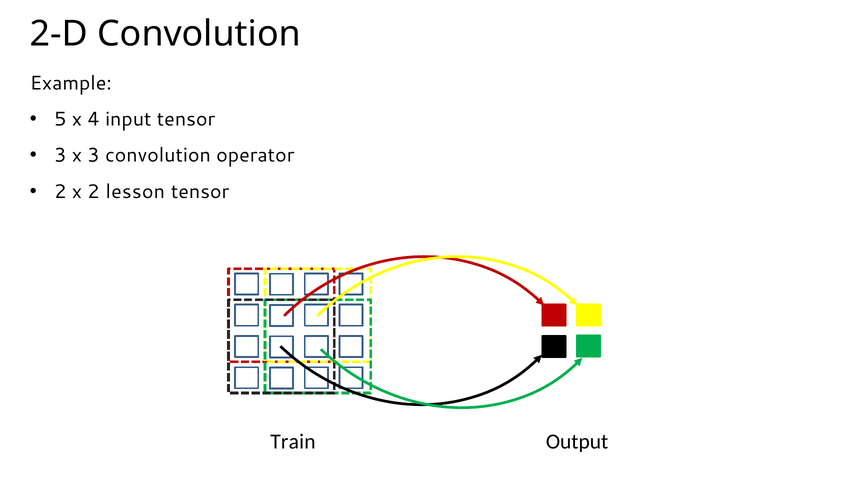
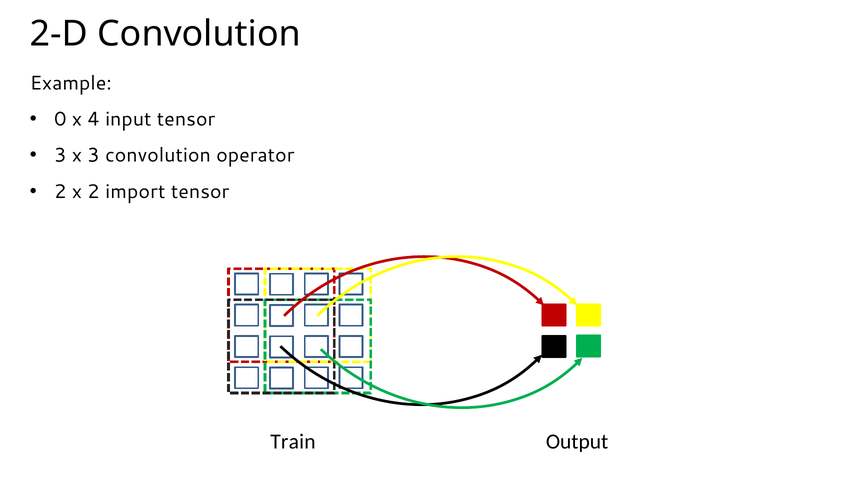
5: 5 -> 0 (60, 119)
lesson: lesson -> import (135, 192)
